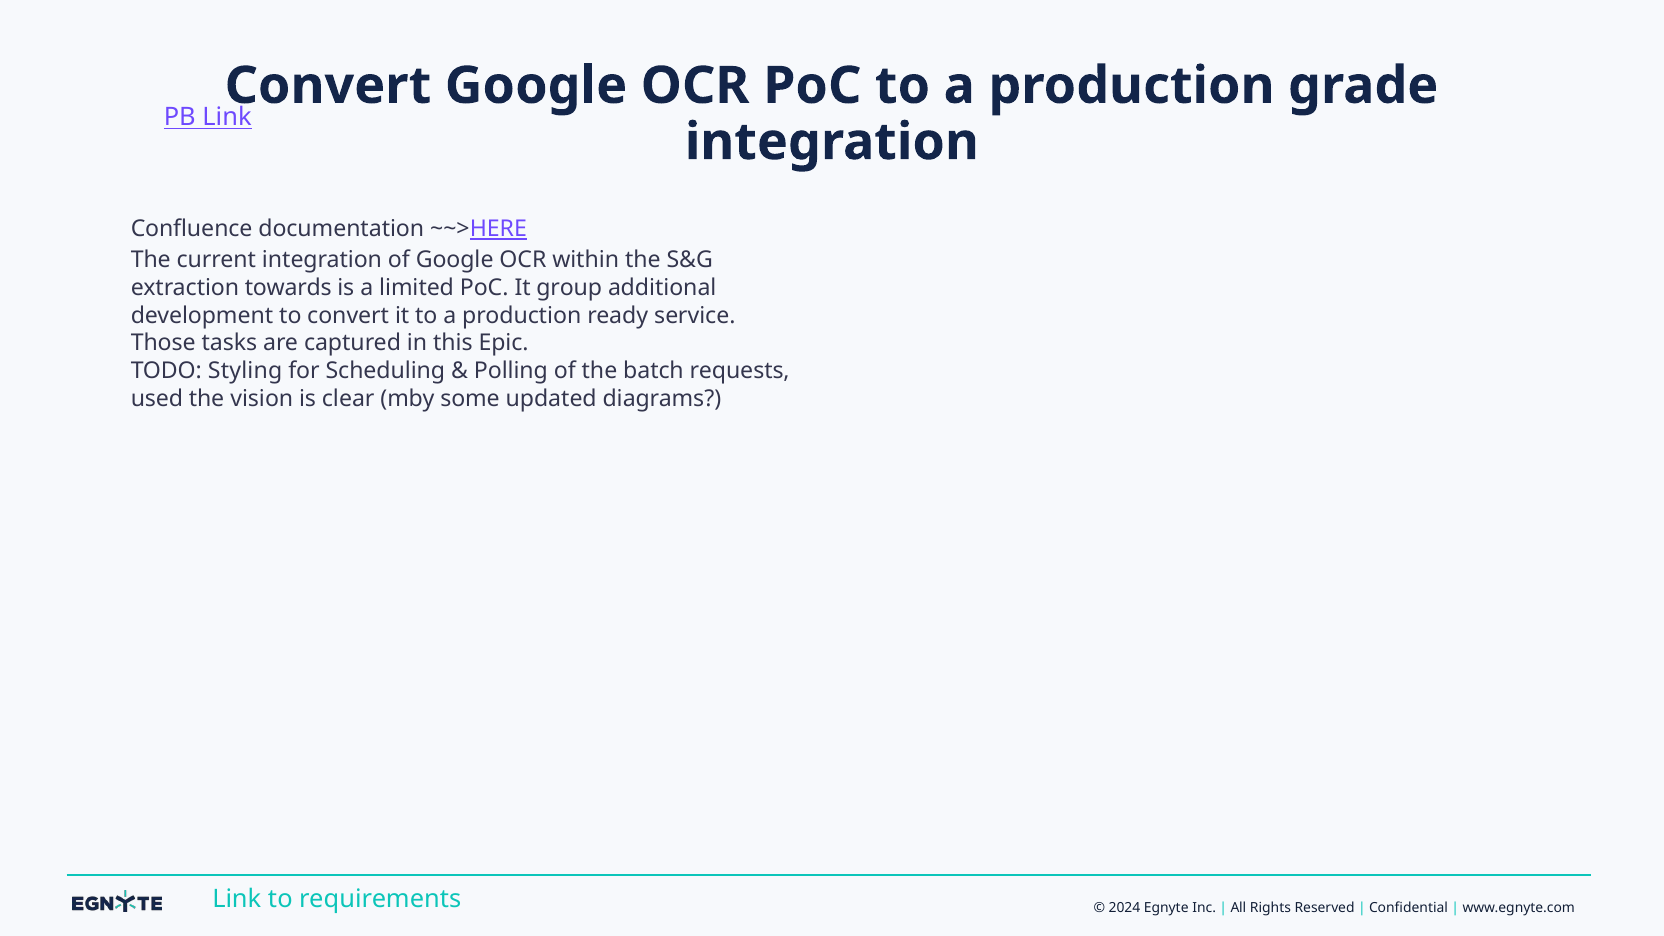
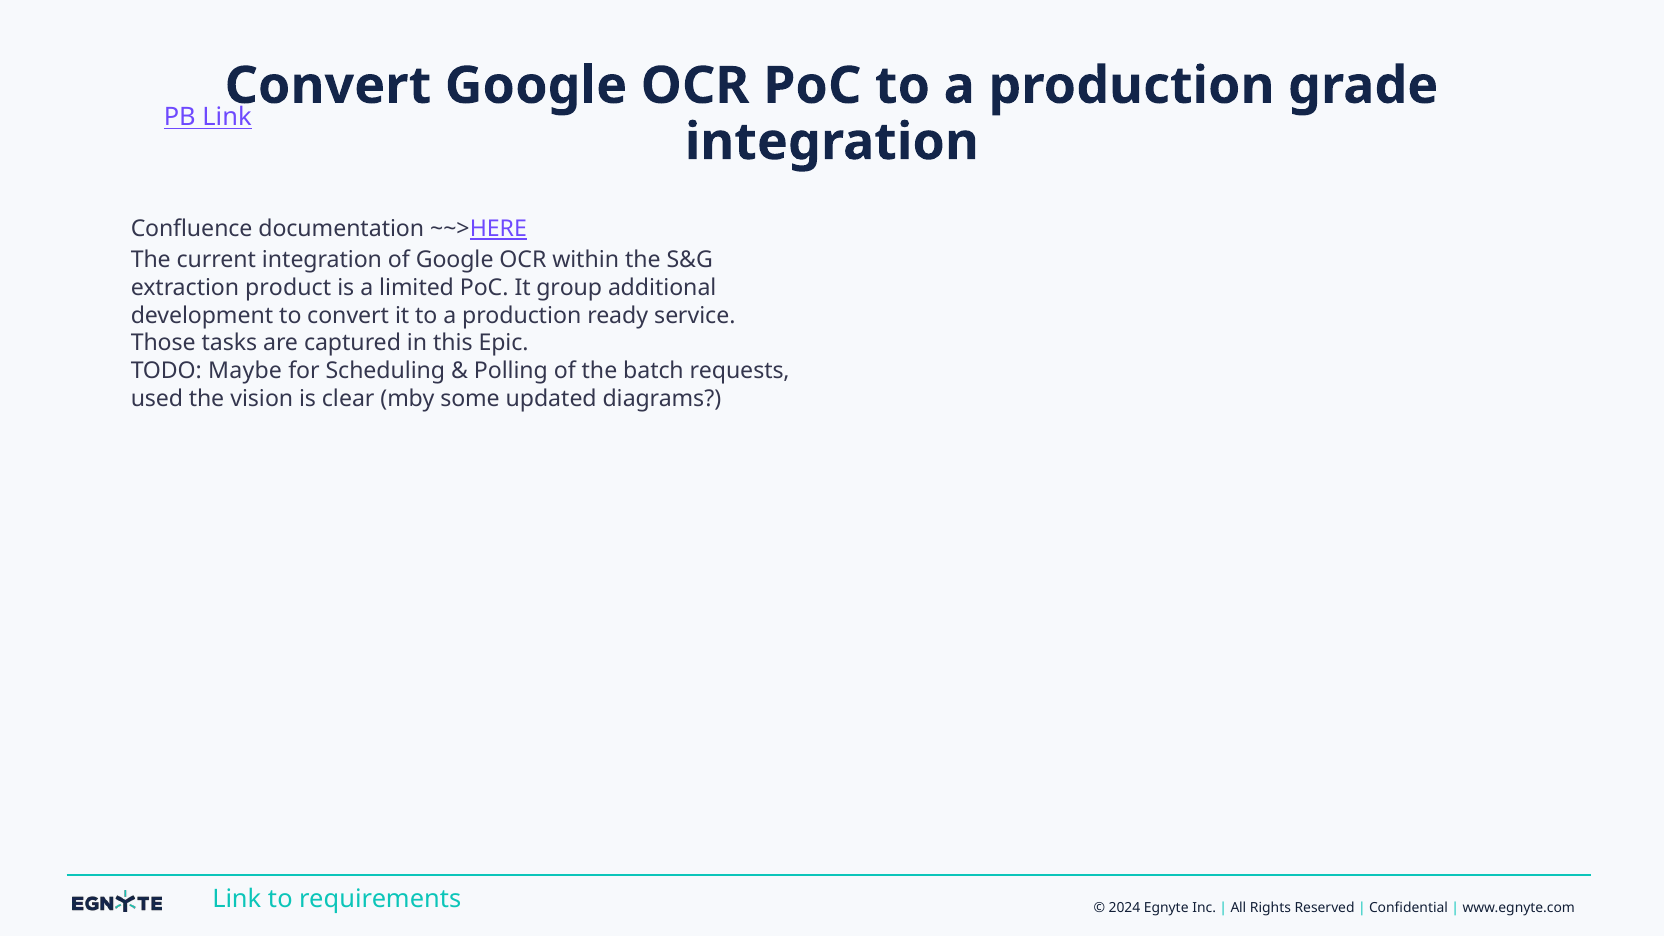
towards: towards -> product (288, 288)
Styling: Styling -> Maybe (245, 371)
